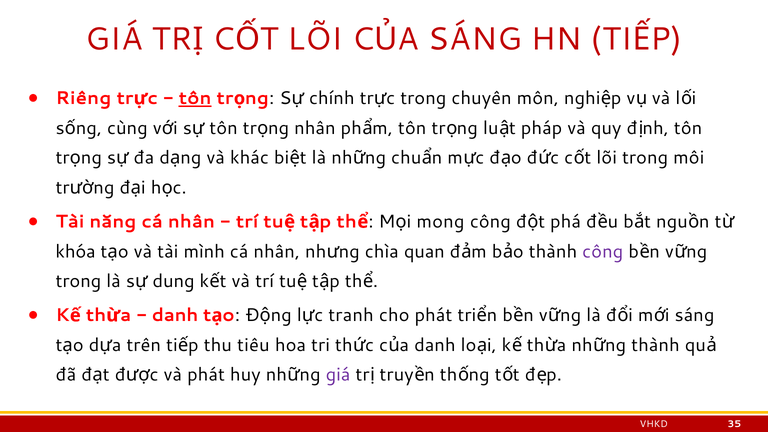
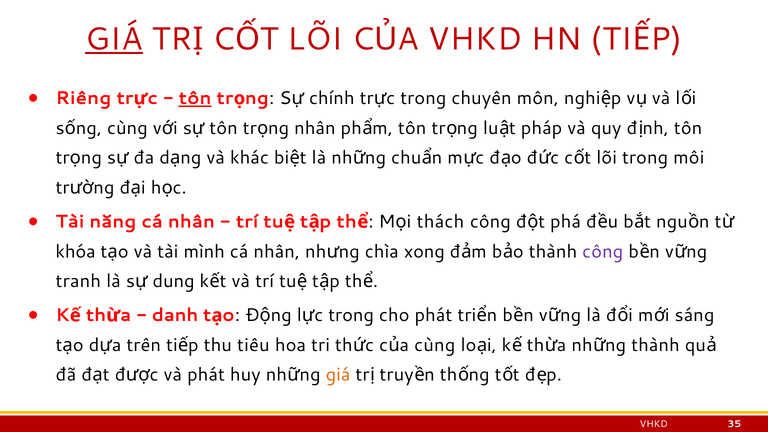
GIÁ underline: none -> present (114, 39)
SÁNG: SÁNG -> VHKD (475, 39)
mong: mong -> thách (440, 222)
quan: quan -> xong (424, 251)
trong: trong -> tranh (78, 281)
tranh: tranh -> trong (351, 315)
danh: danh -> cùng (435, 345)
giá colour: purple -> orange (338, 375)
